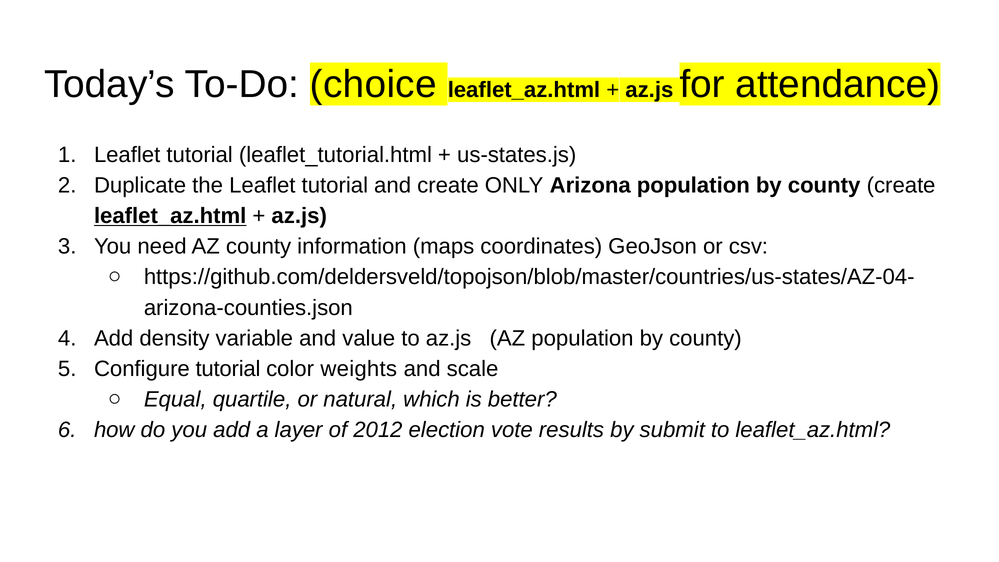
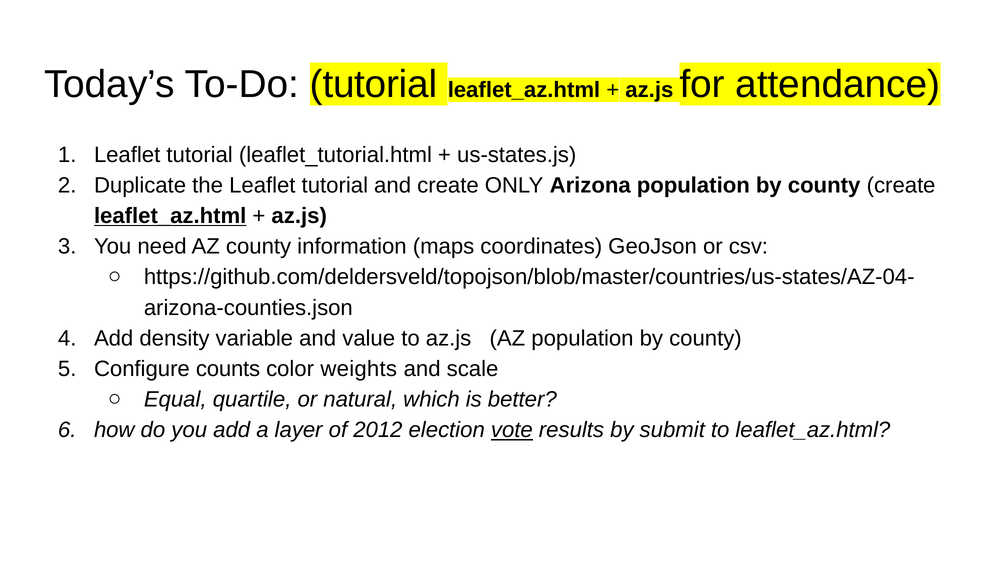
To-Do choice: choice -> tutorial (374, 85)
Configure tutorial: tutorial -> counts (228, 369)
vote underline: none -> present (512, 430)
